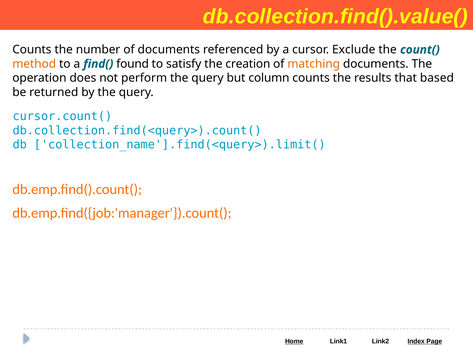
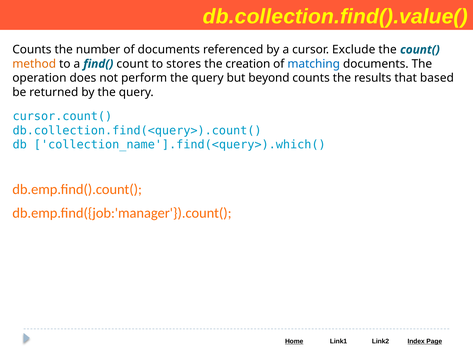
found: found -> count (133, 64)
satisfy: satisfy -> stores (184, 64)
matching colour: orange -> blue (314, 64)
column: column -> beyond (269, 78)
collection_name'].find(<query>).limit(: collection_name'].find(<query>).limit( -> collection_name'].find(<query>).which( (180, 145)
